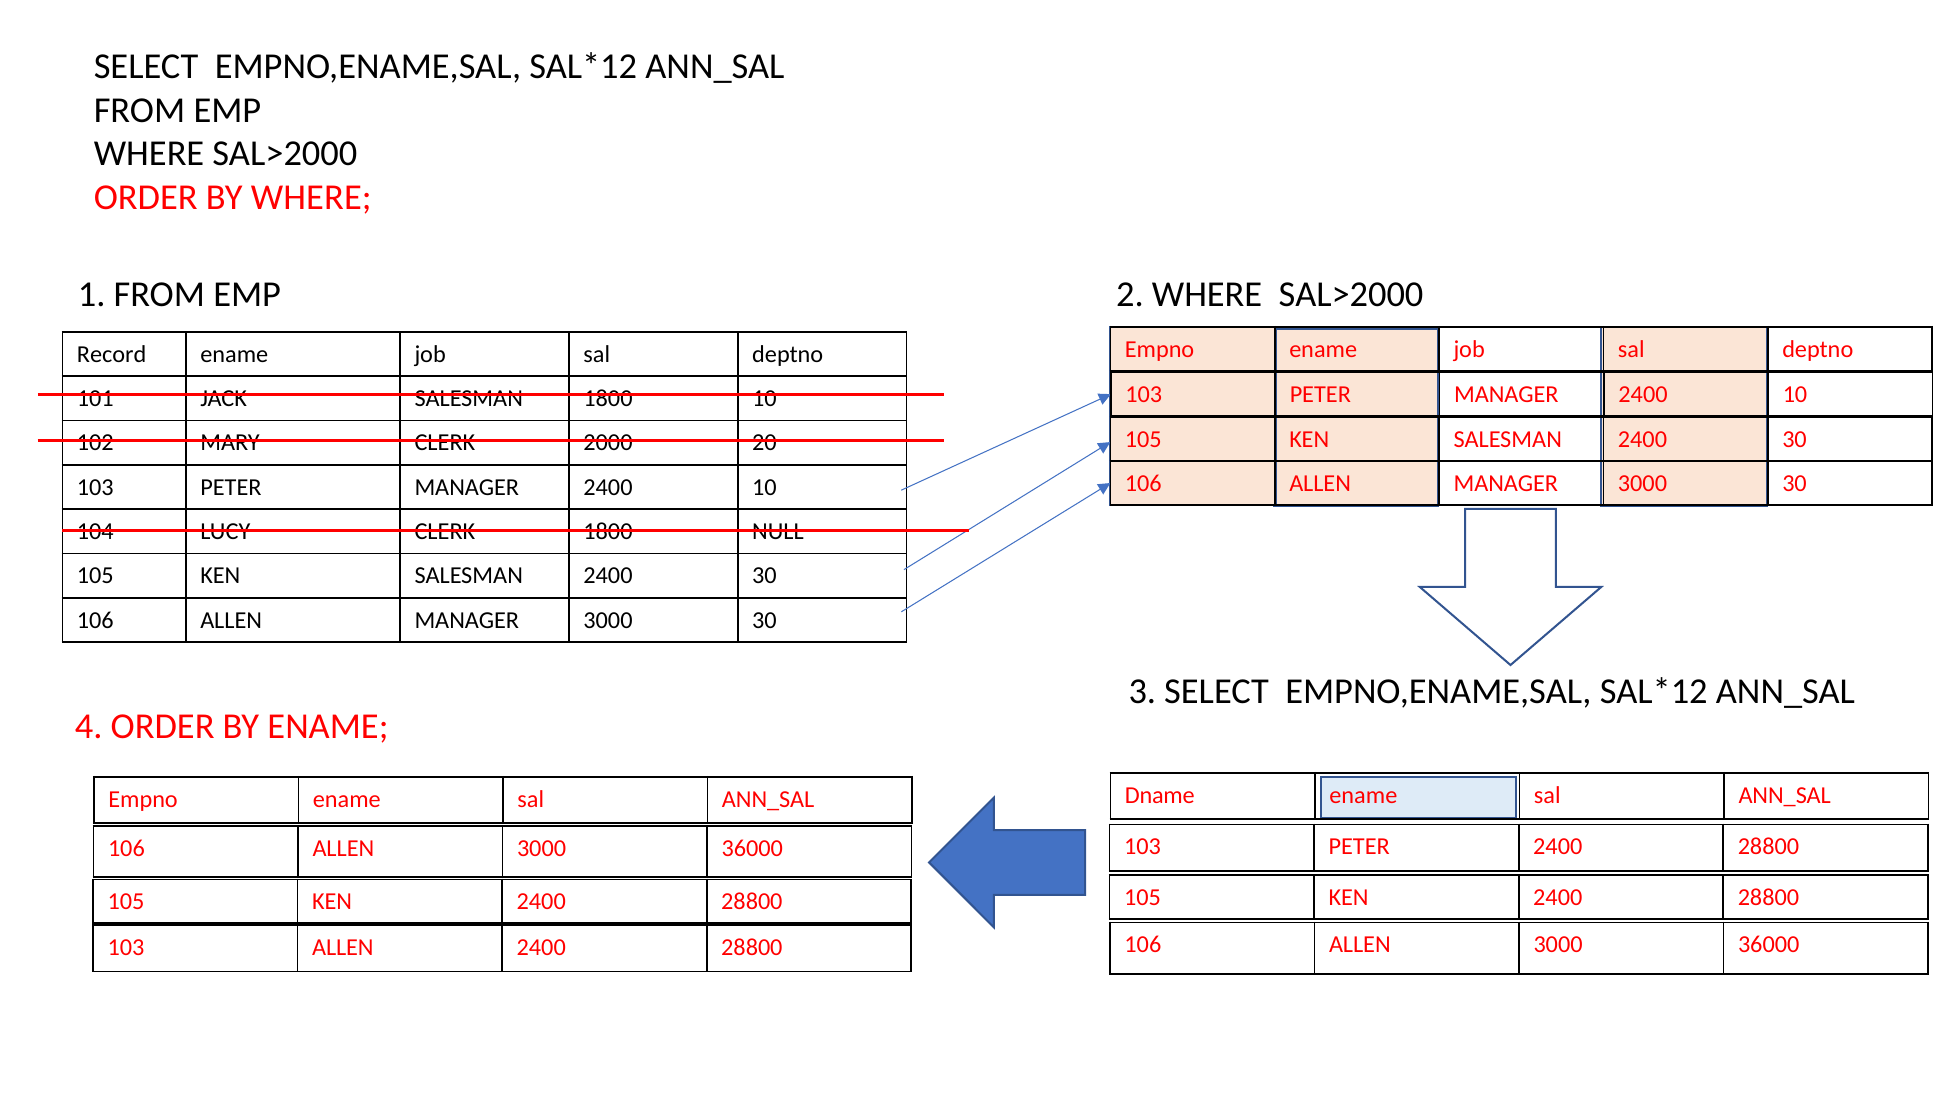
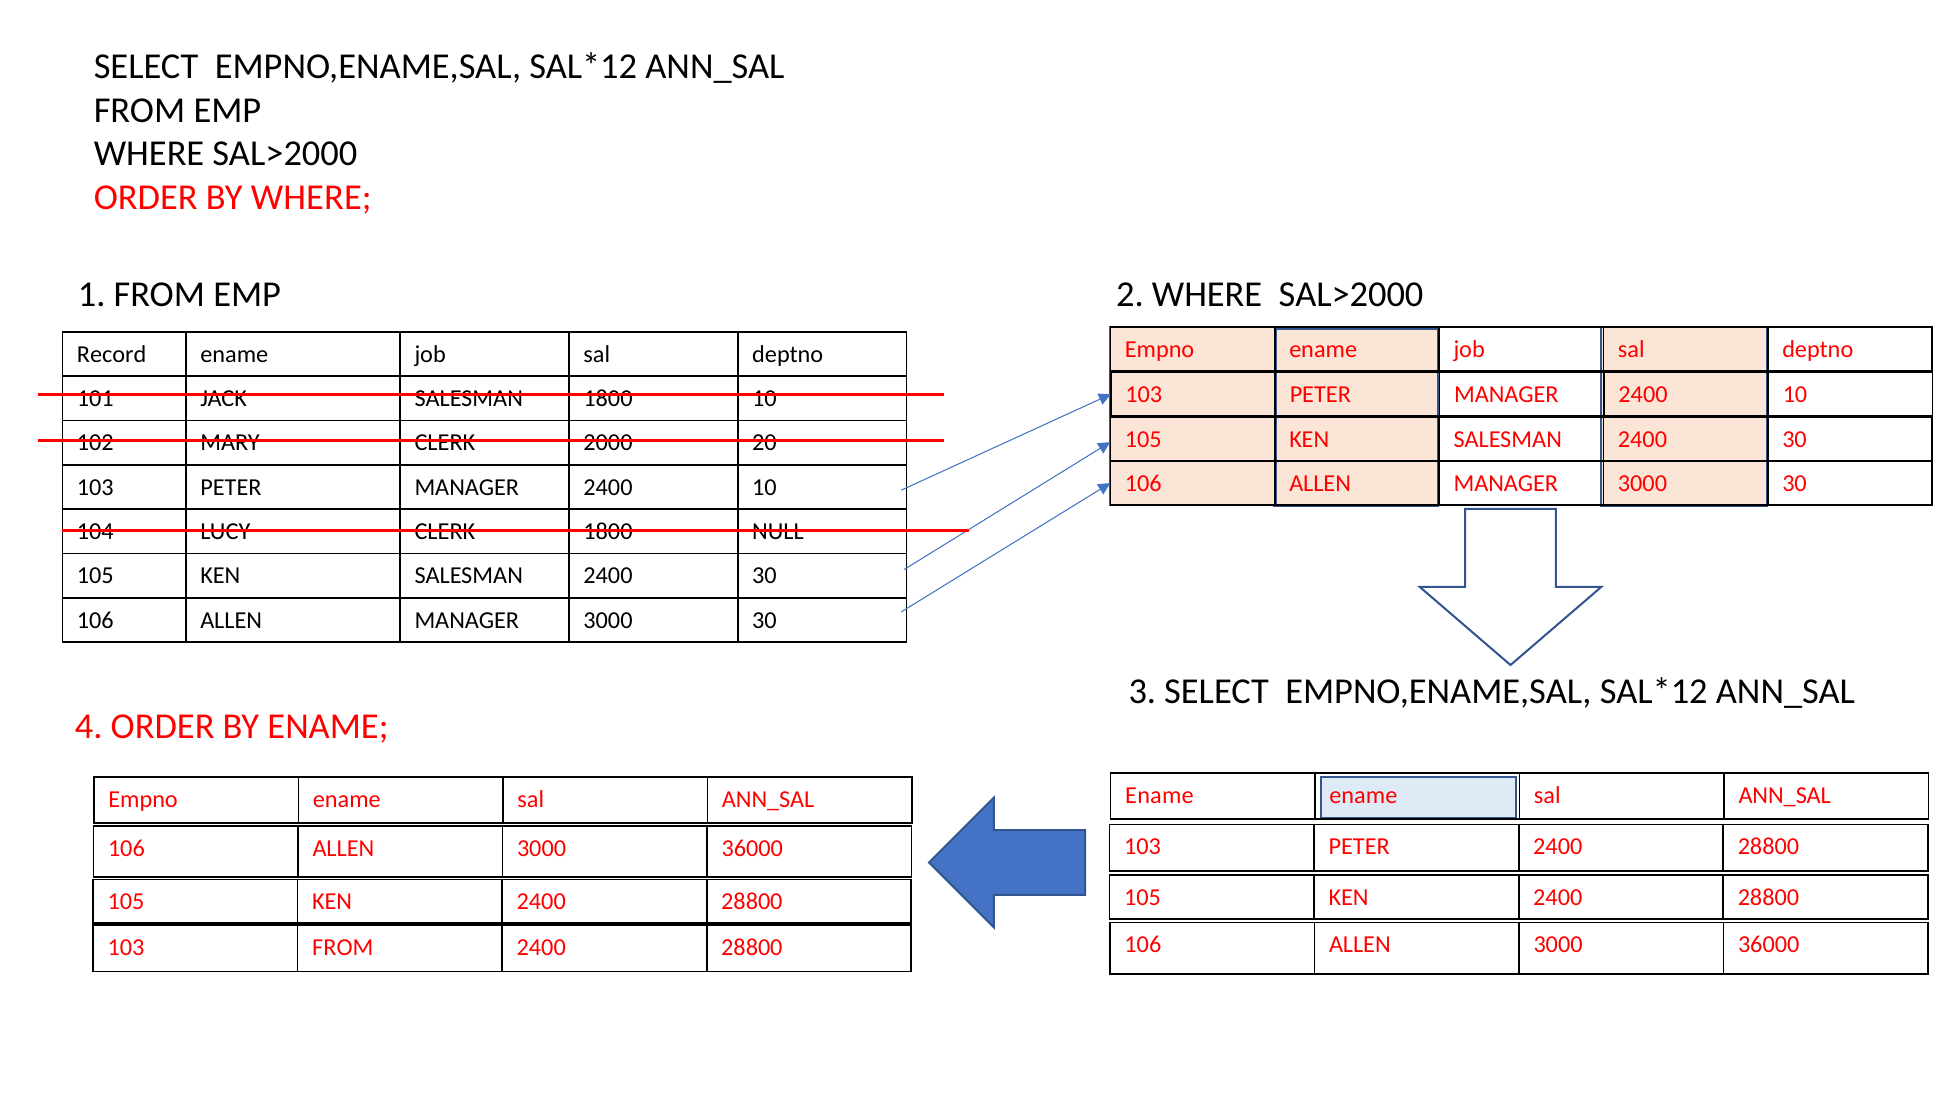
Dname: Dname -> Ename (1159, 795)
103 ALLEN: ALLEN -> FROM (343, 947)
